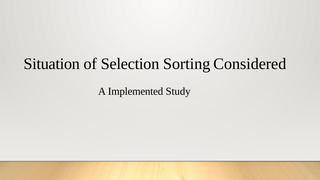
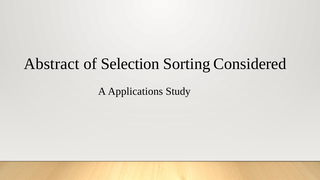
Situation: Situation -> Abstract (52, 64)
Implemented: Implemented -> Applications (135, 91)
